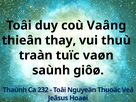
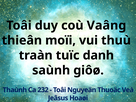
thay: thay -> moïi (61, 40)
vaøn: vaøn -> danh (98, 55)
